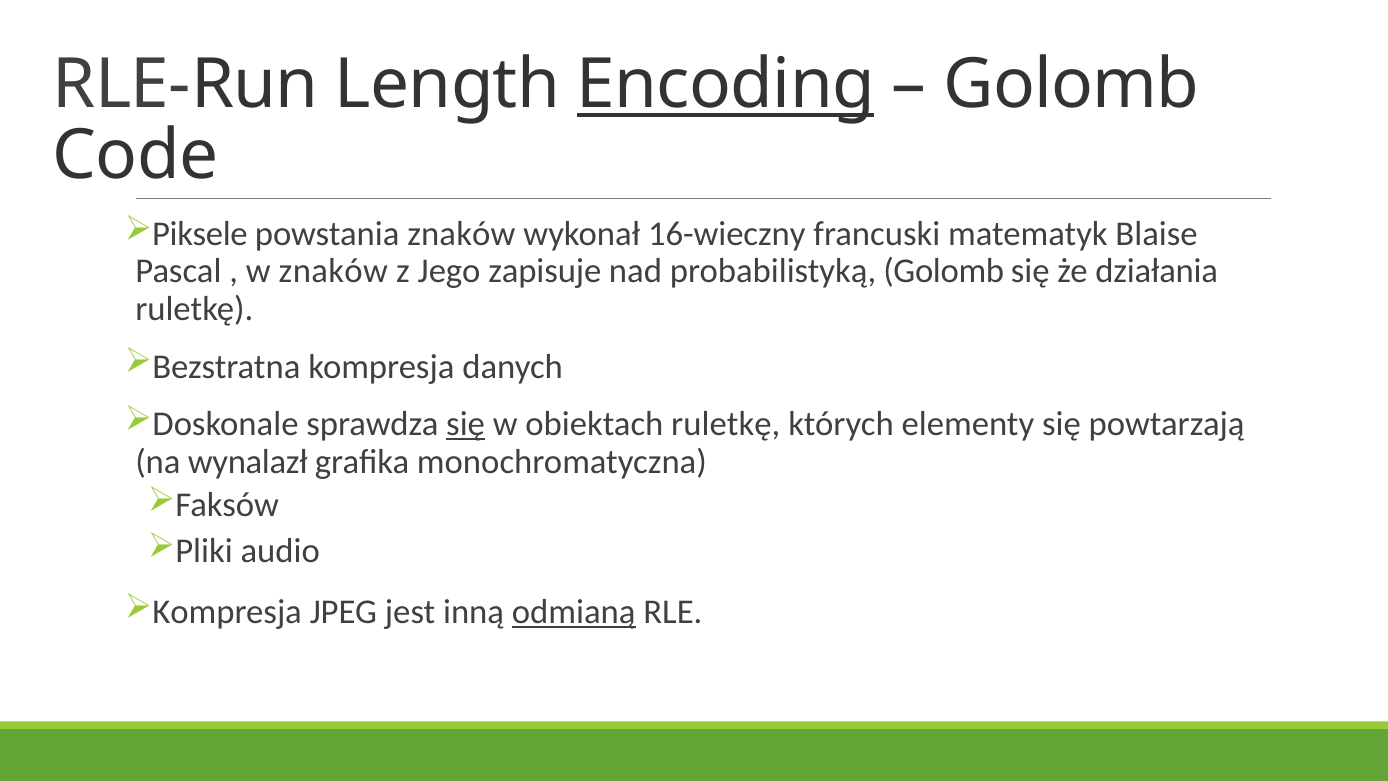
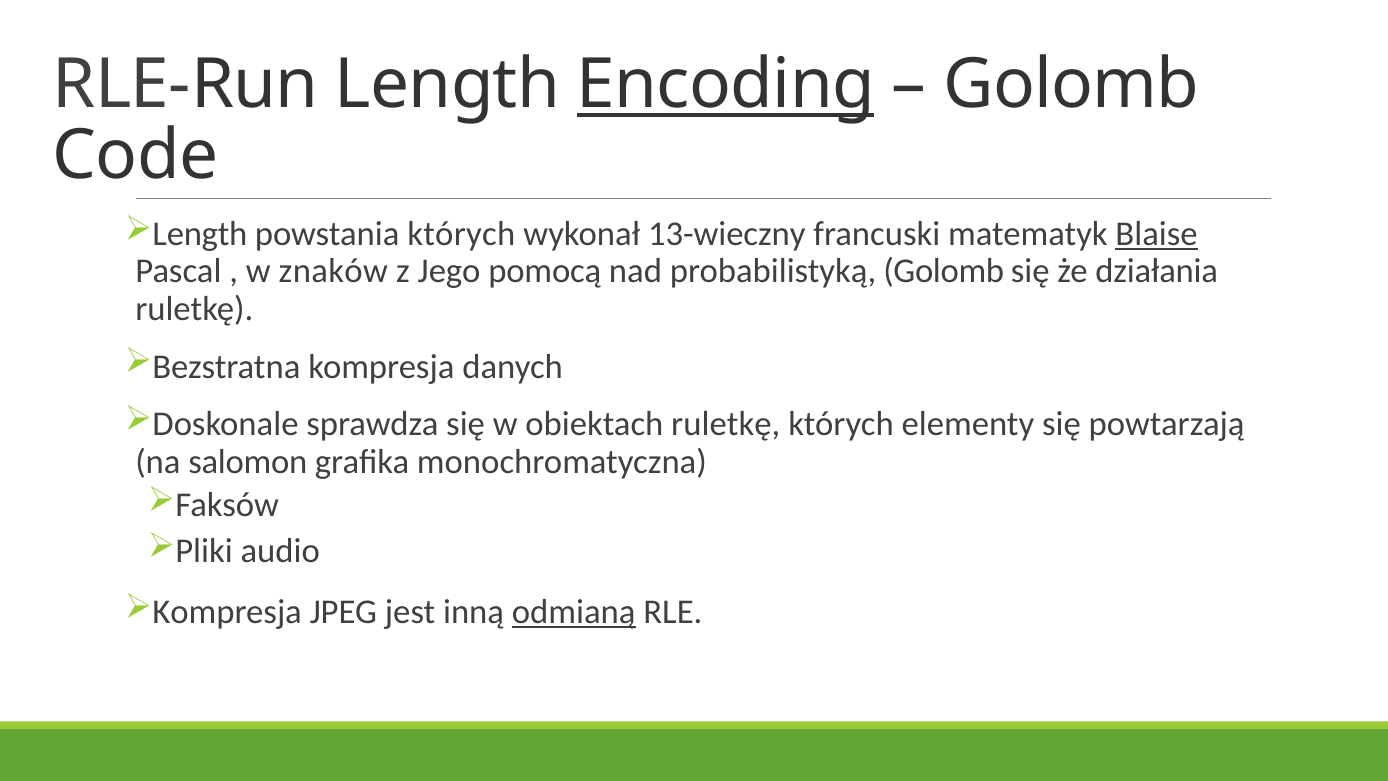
Piksele: Piksele -> Length (200, 234)
powstania znaków: znaków -> których (461, 234)
16-wieczny: 16-wieczny -> 13-wieczny (727, 234)
Blaise underline: none -> present (1157, 234)
zapisuje: zapisuje -> pomocą (545, 271)
się underline: present -> none (466, 424)
wynalazł: wynalazł -> salomon (248, 462)
